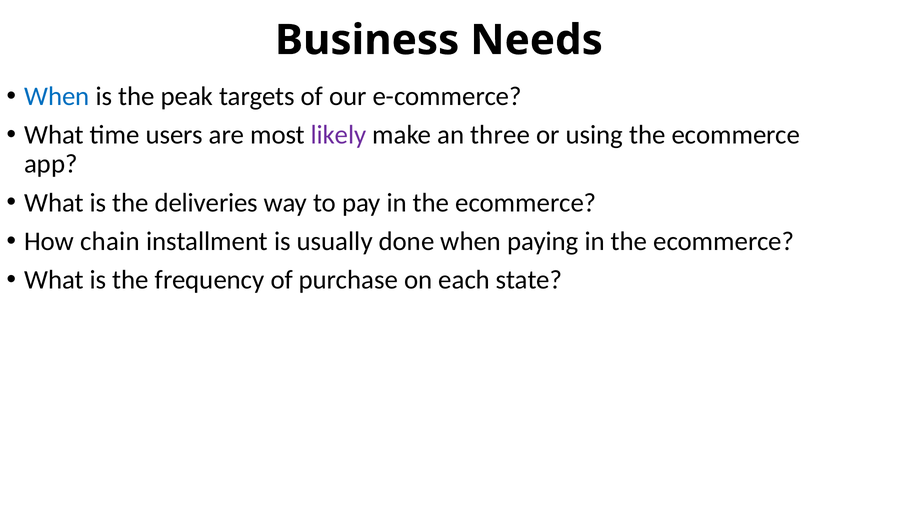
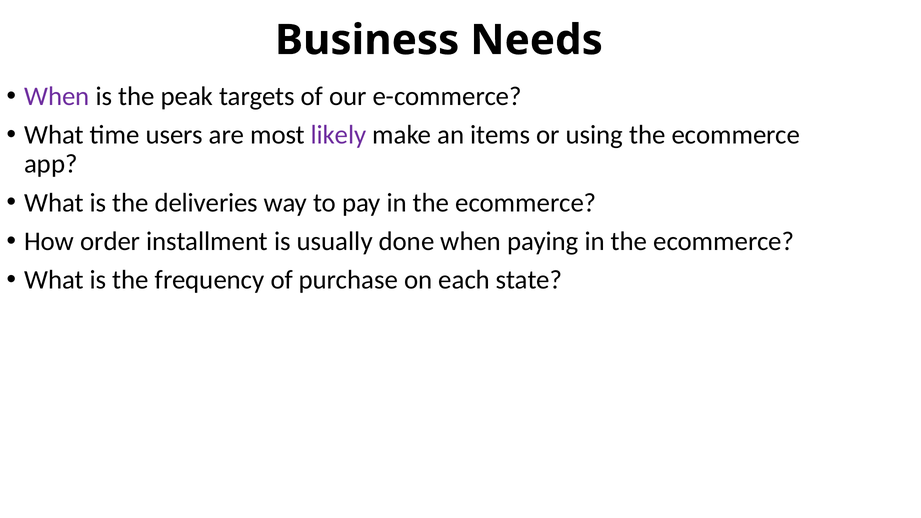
When colour: blue -> purple (57, 96)
three: three -> items (500, 135)
chain: chain -> order (110, 241)
